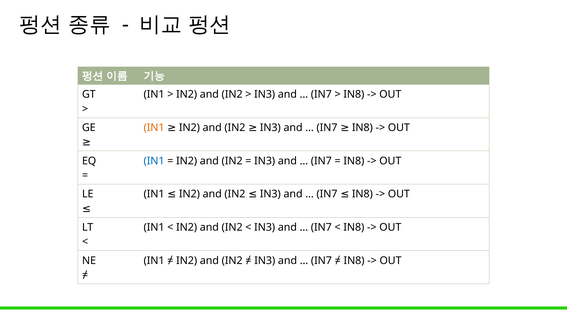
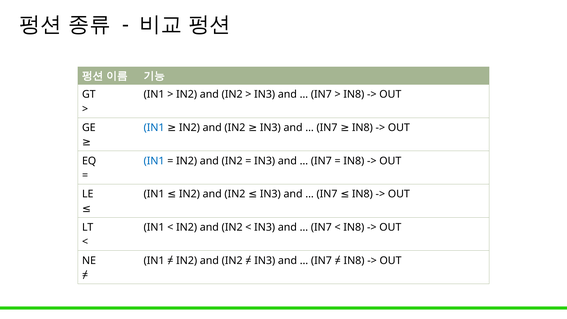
IN1 colour: orange -> blue (154, 128)
